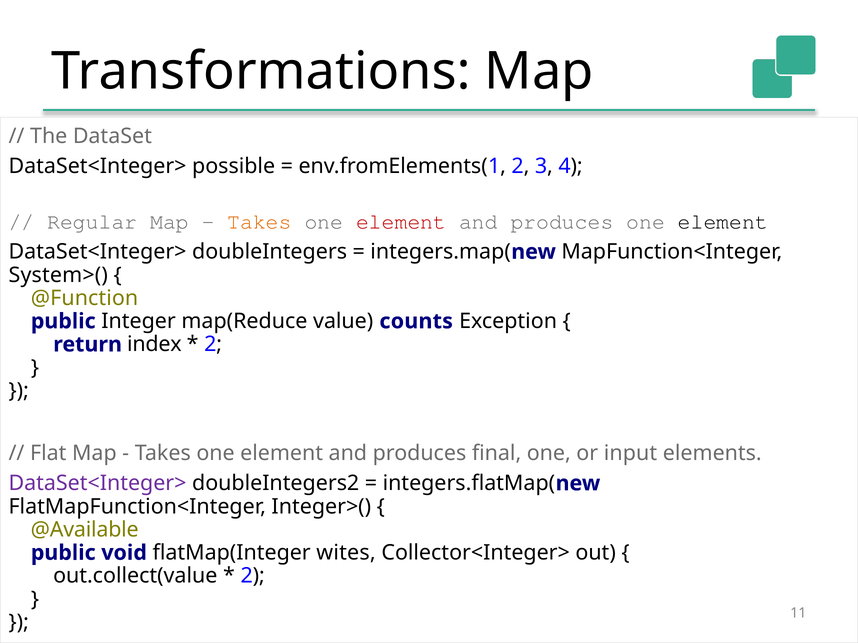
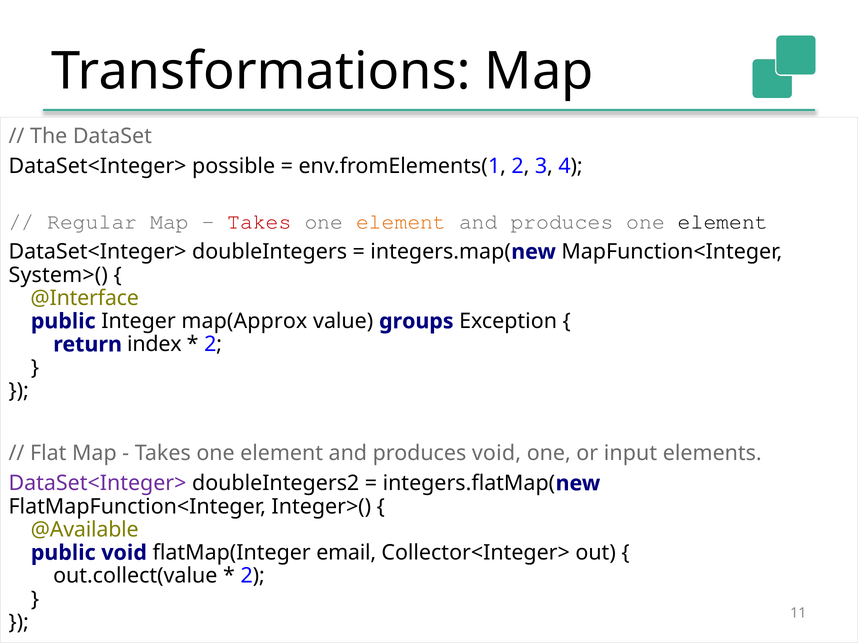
Takes colour: orange -> red (260, 222)
element colour: red -> orange (401, 222)
@Function: @Function -> @Interface (85, 298)
map(Reduce: map(Reduce -> map(Approx (244, 321)
counts: counts -> groups (416, 321)
produces final: final -> void (496, 454)
wites: wites -> email (346, 553)
